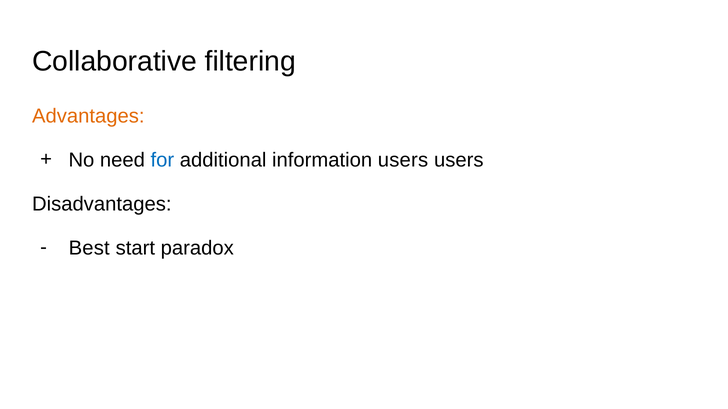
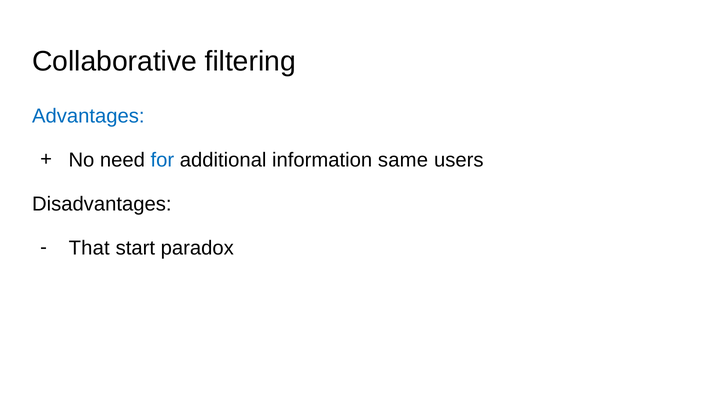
Advantages colour: orange -> blue (88, 116)
information users: users -> same (403, 160)
Best: Best -> That (89, 248)
